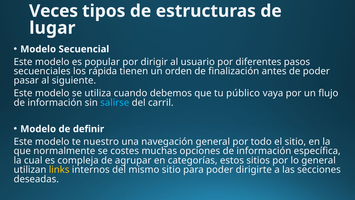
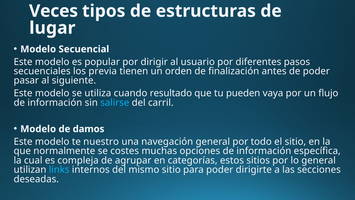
rápida: rápida -> previa (103, 71)
debemos: debemos -> resultado (171, 93)
público: público -> pueden (243, 93)
definir: definir -> damos (89, 129)
links colour: yellow -> light blue (59, 169)
